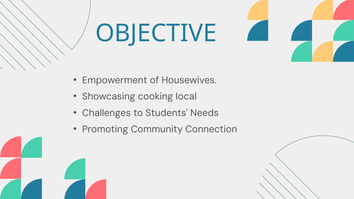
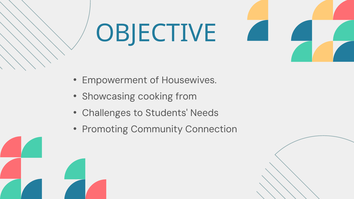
local: local -> from (186, 97)
